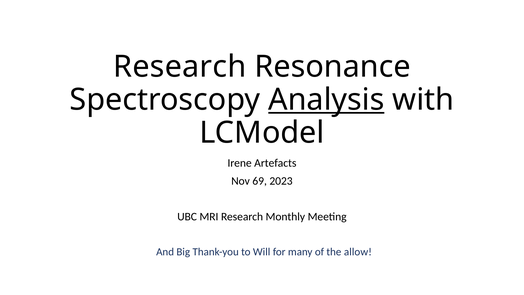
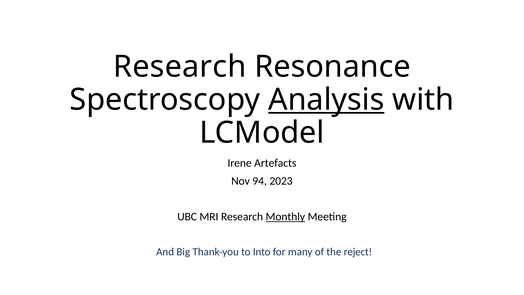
69: 69 -> 94 (260, 181)
Monthly underline: none -> present (285, 216)
Will: Will -> Into (262, 252)
allow: allow -> reject (358, 252)
